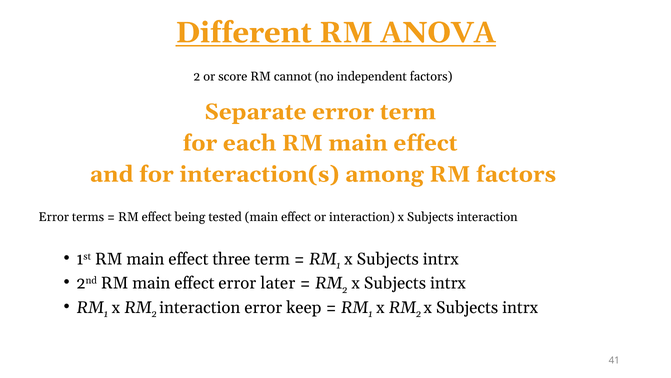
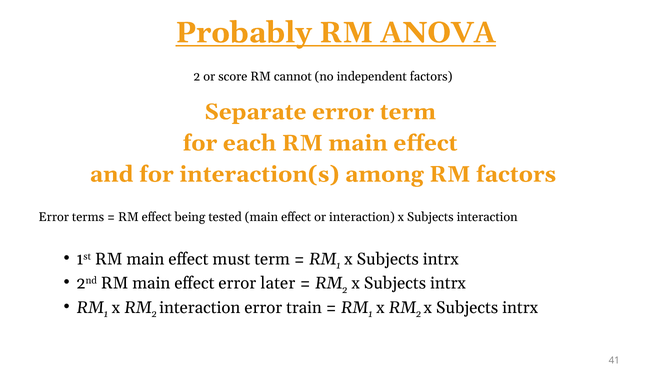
Different: Different -> Probably (244, 33)
three: three -> must (231, 259)
keep: keep -> train (304, 307)
